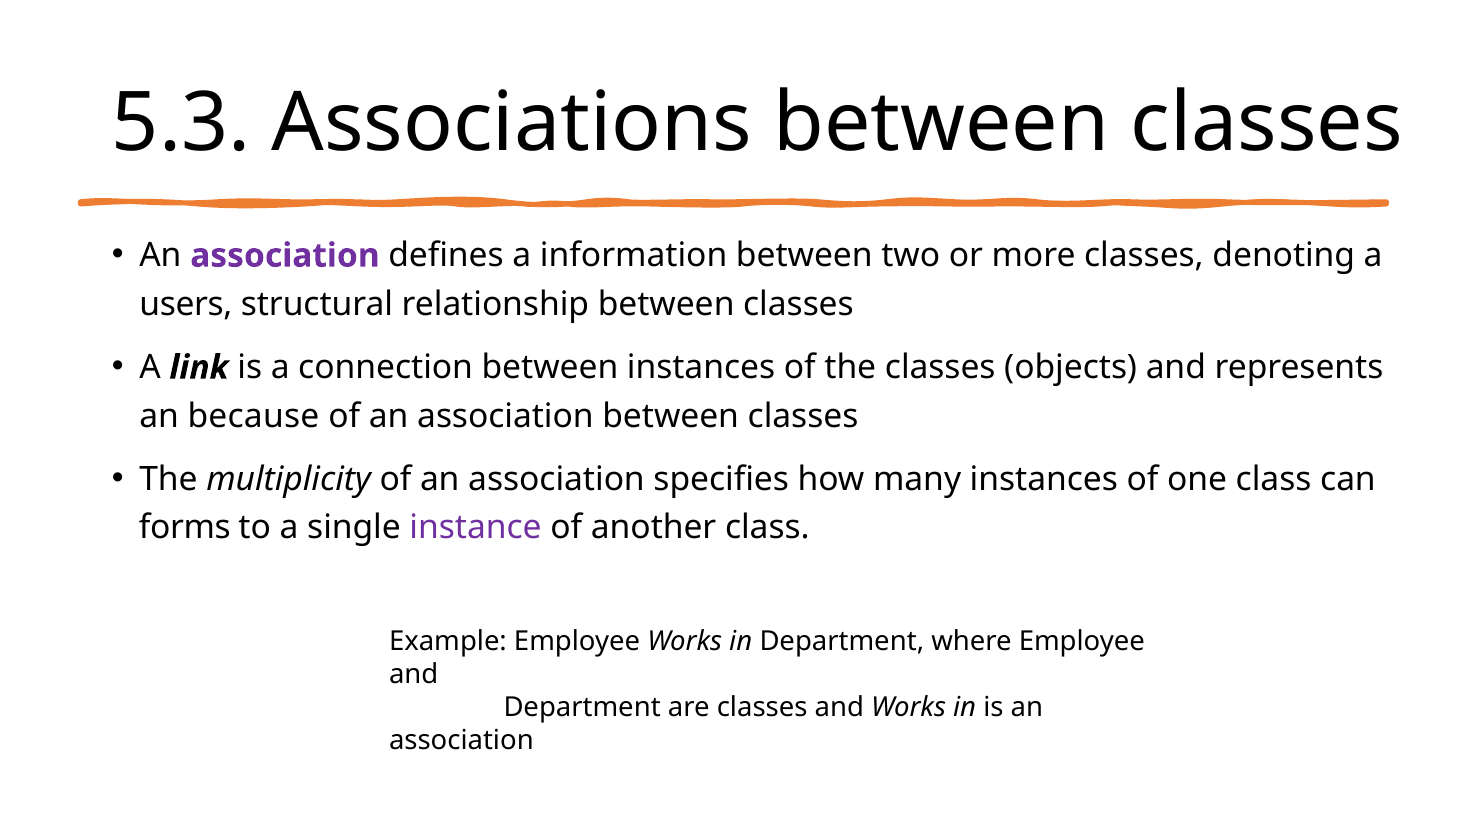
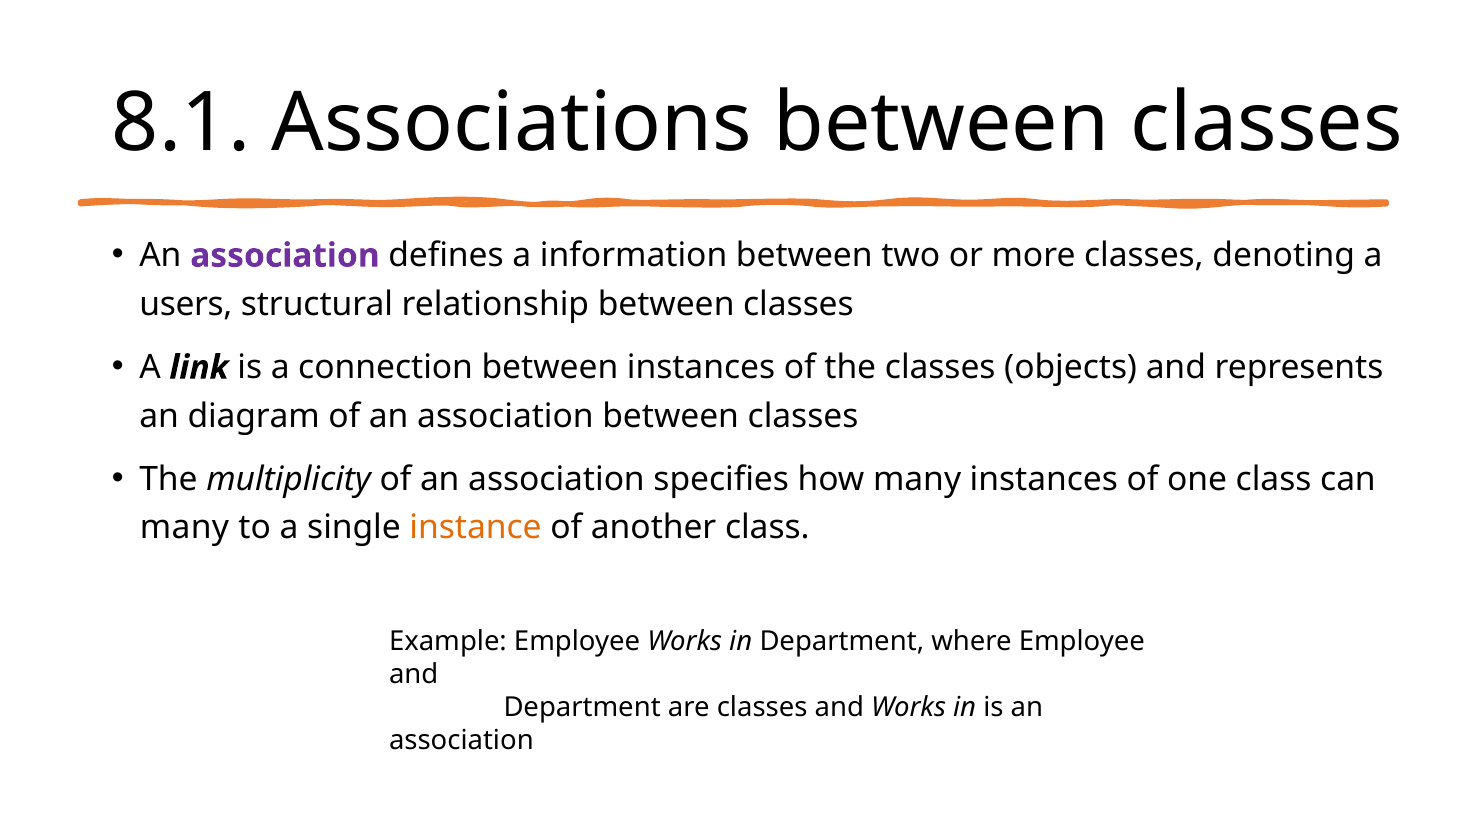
5.3: 5.3 -> 8.1 (181, 123)
because: because -> diagram (254, 416)
forms: forms -> many (184, 528)
instance colour: purple -> orange (476, 528)
